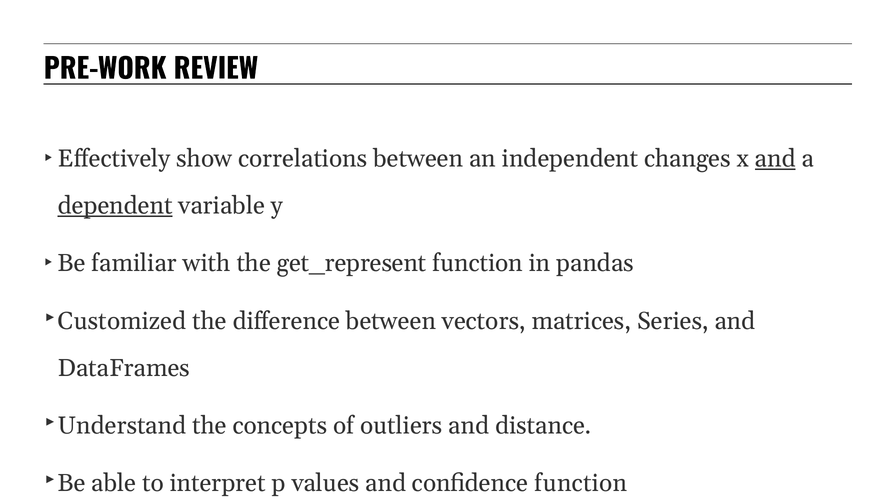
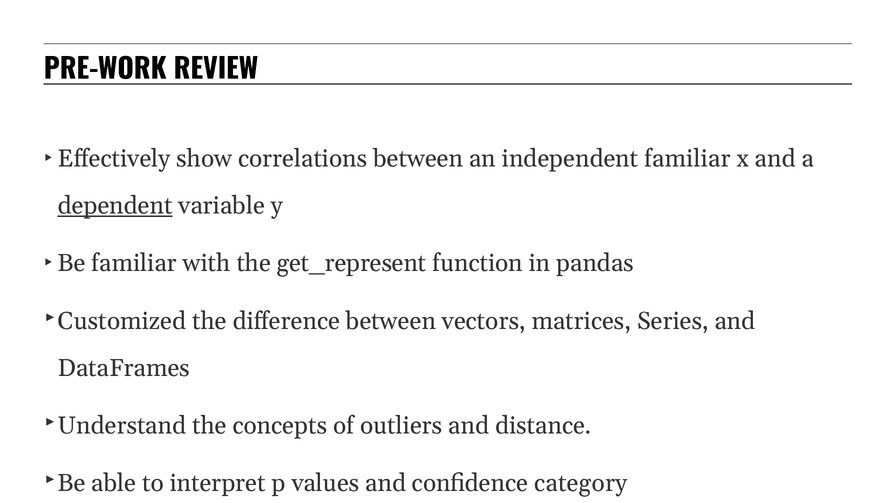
independent changes: changes -> familiar (687, 159)
and underline: present -> none (775, 159)
confidence function: function -> category (581, 483)
